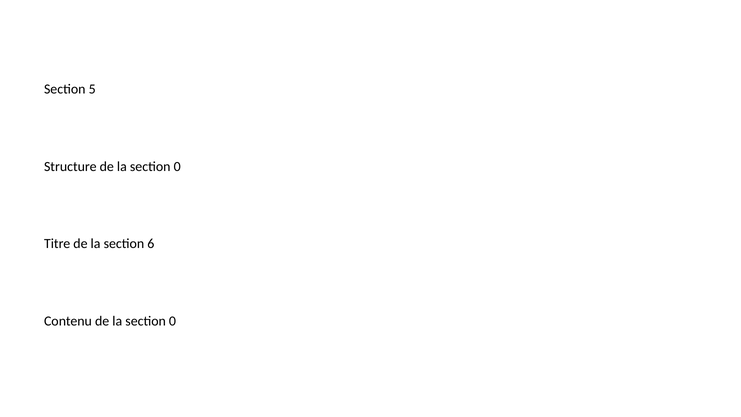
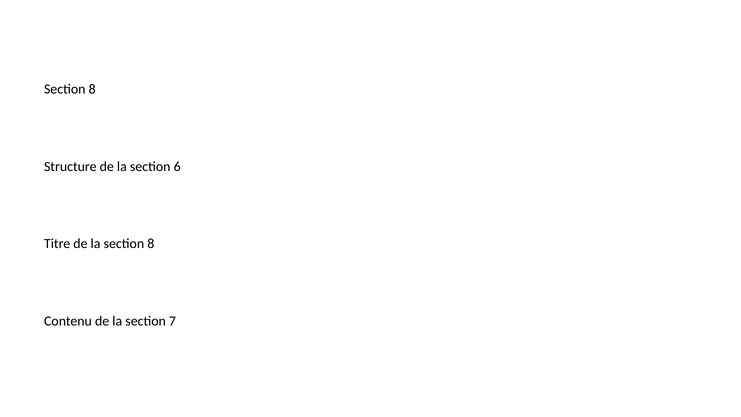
5: 5 -> 8 (92, 89)
0: 0 -> 6 (177, 166)
la section 6: 6 -> 8 (151, 244)
0: 0 -> 7 (172, 321)
